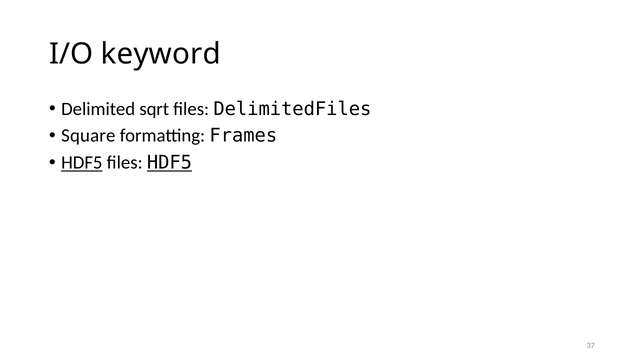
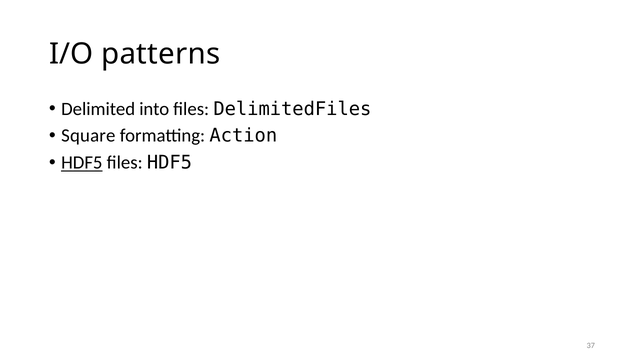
keyword: keyword -> patterns (161, 54)
sqrt: sqrt -> into (154, 109)
Frames: Frames -> Action (243, 136)
HDF5 underline: present -> none (169, 163)
